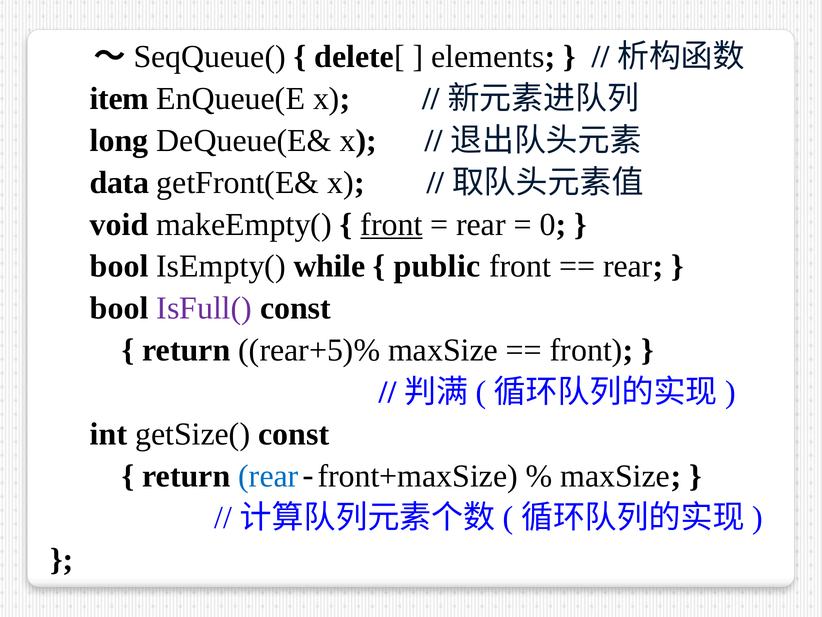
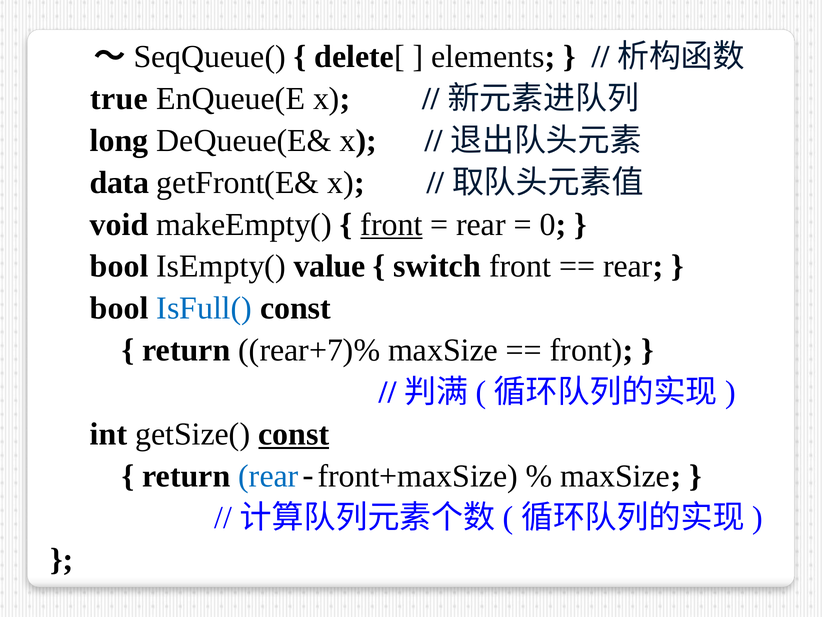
item: item -> true (119, 99)
while: while -> value (329, 266)
public: public -> switch (437, 266)
IsFull( colour: purple -> blue (204, 308)
rear+5)%: rear+5)% -> rear+7)% (309, 350)
const underline: none -> present (294, 434)
